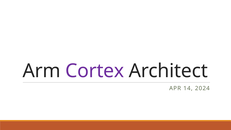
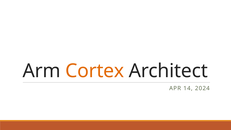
Cortex colour: purple -> orange (95, 71)
